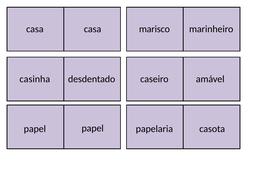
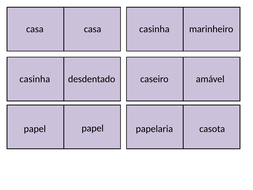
casa marisco: marisco -> casinha (154, 29)
